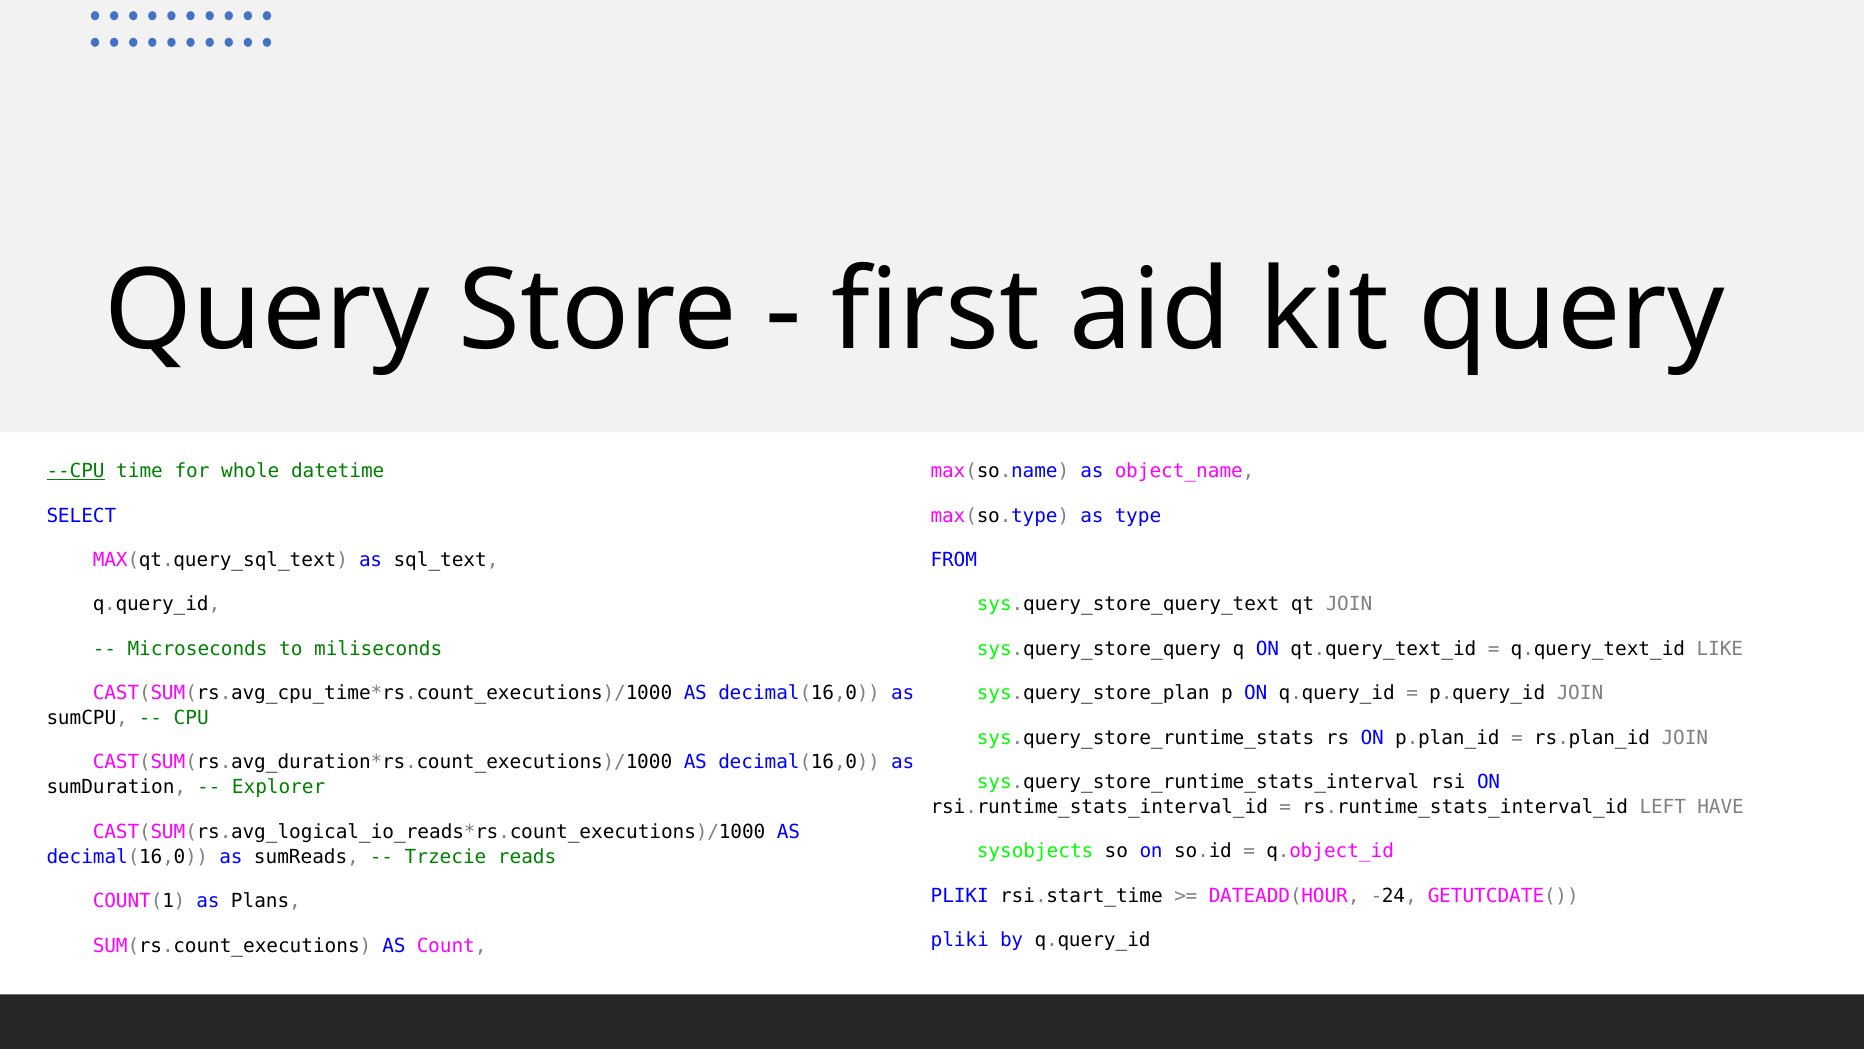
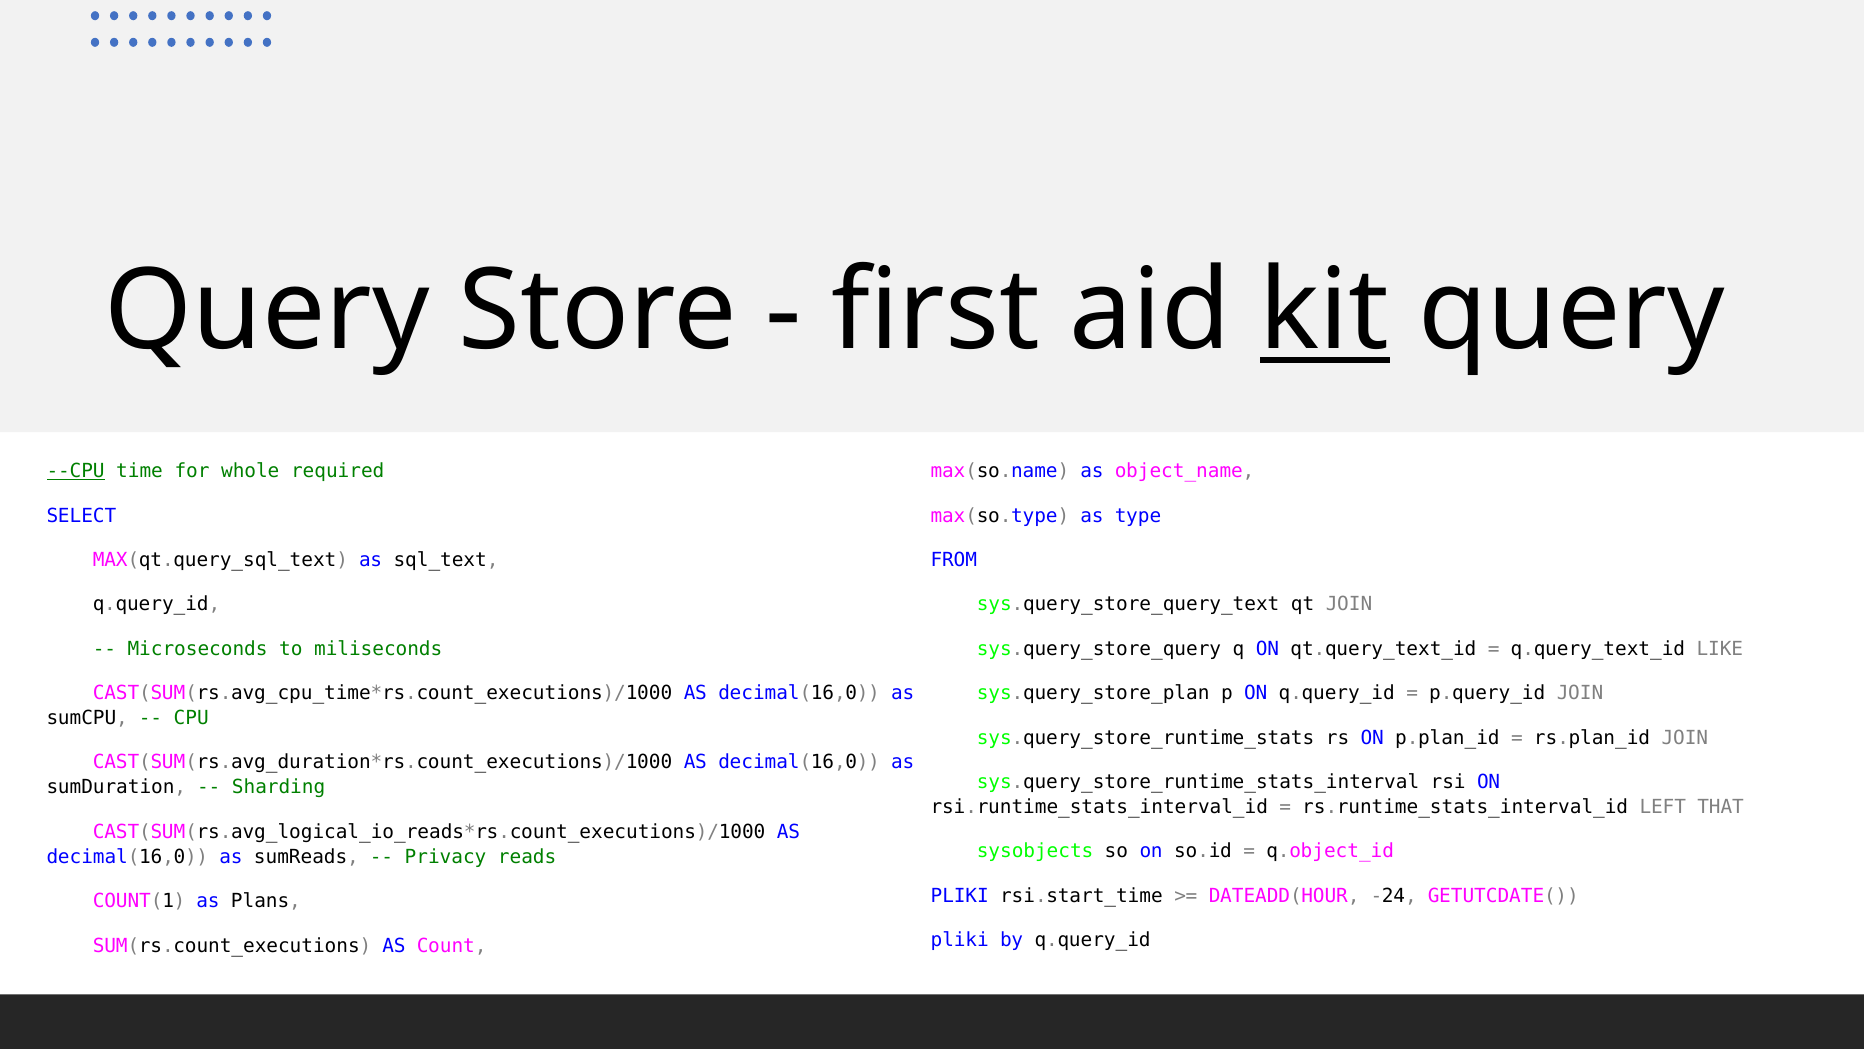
kit underline: none -> present (1325, 312)
datetime: datetime -> required (338, 471)
Explorer: Explorer -> Sharding (279, 787)
HAVE: HAVE -> THAT (1721, 807)
Trzecie: Trzecie -> Privacy (446, 856)
